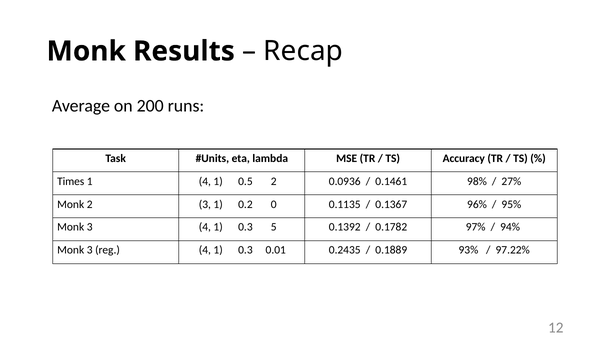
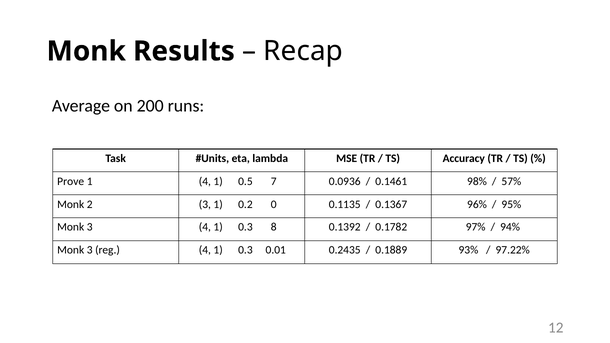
Times: Times -> Prove (71, 181)
0.5 2: 2 -> 7 (274, 181)
27%: 27% -> 57% (511, 181)
5: 5 -> 8 (274, 227)
